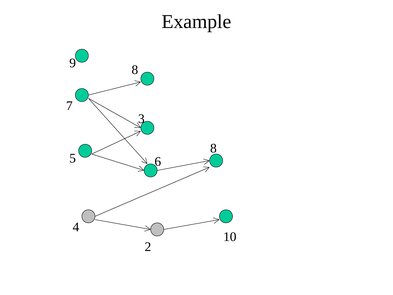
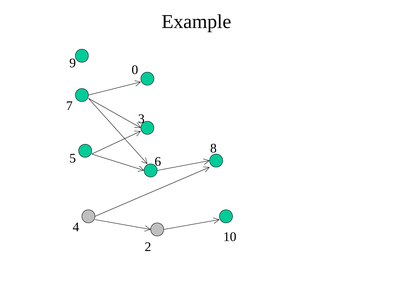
9 8: 8 -> 0 (135, 70)
